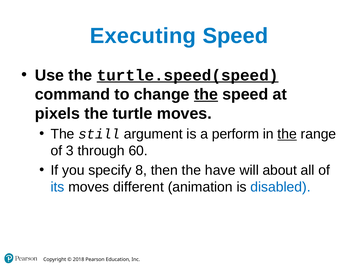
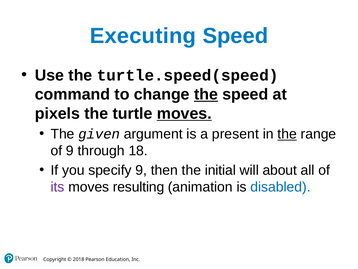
turtle.speed(speed underline: present -> none (188, 75)
moves underline: none -> present (184, 113)
still: still -> given (99, 134)
perform: perform -> present (235, 134)
of 3: 3 -> 9 (70, 151)
60: 60 -> 18 (138, 151)
specify 8: 8 -> 9 (141, 170)
have: have -> initial (220, 170)
its colour: blue -> purple (58, 187)
different: different -> resulting (139, 187)
